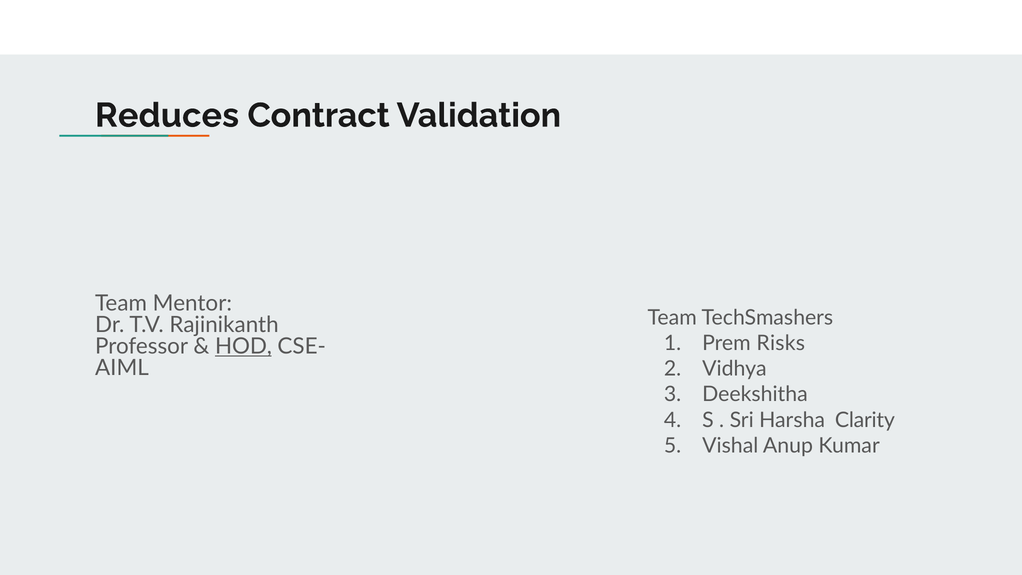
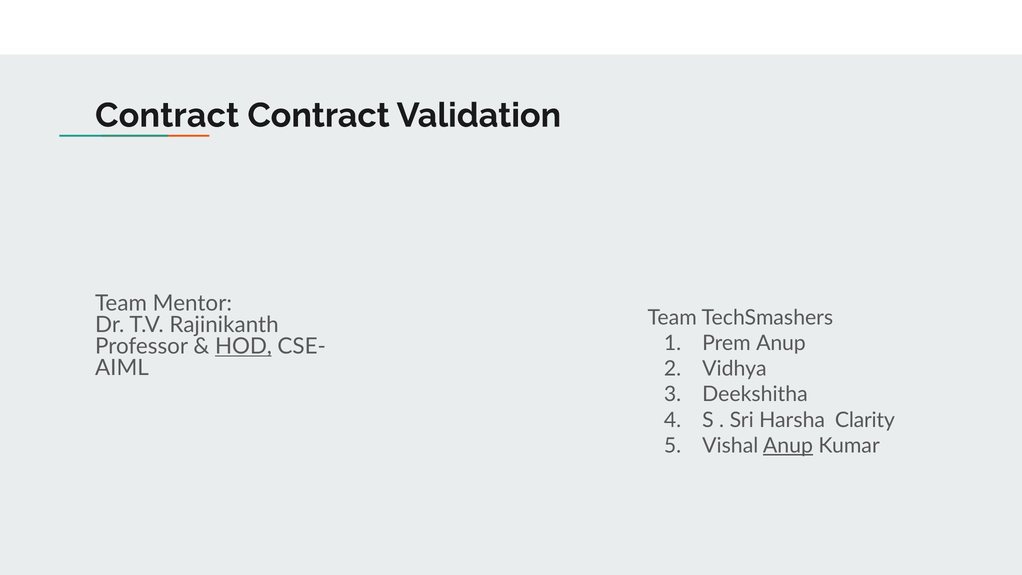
Reduces: Reduces -> Contract (167, 115)
Prem Risks: Risks -> Anup (781, 343)
Anup underline: none -> present (788, 445)
